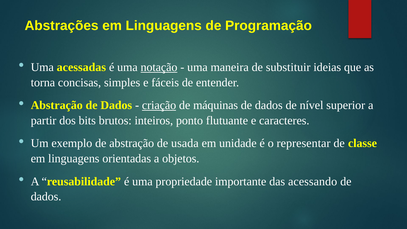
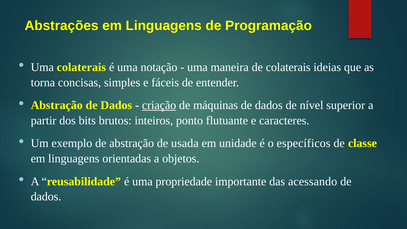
Uma acessadas: acessadas -> colaterais (81, 67)
notação underline: present -> none (159, 67)
de substituir: substituir -> colaterais (288, 67)
representar: representar -> específicos (304, 143)
